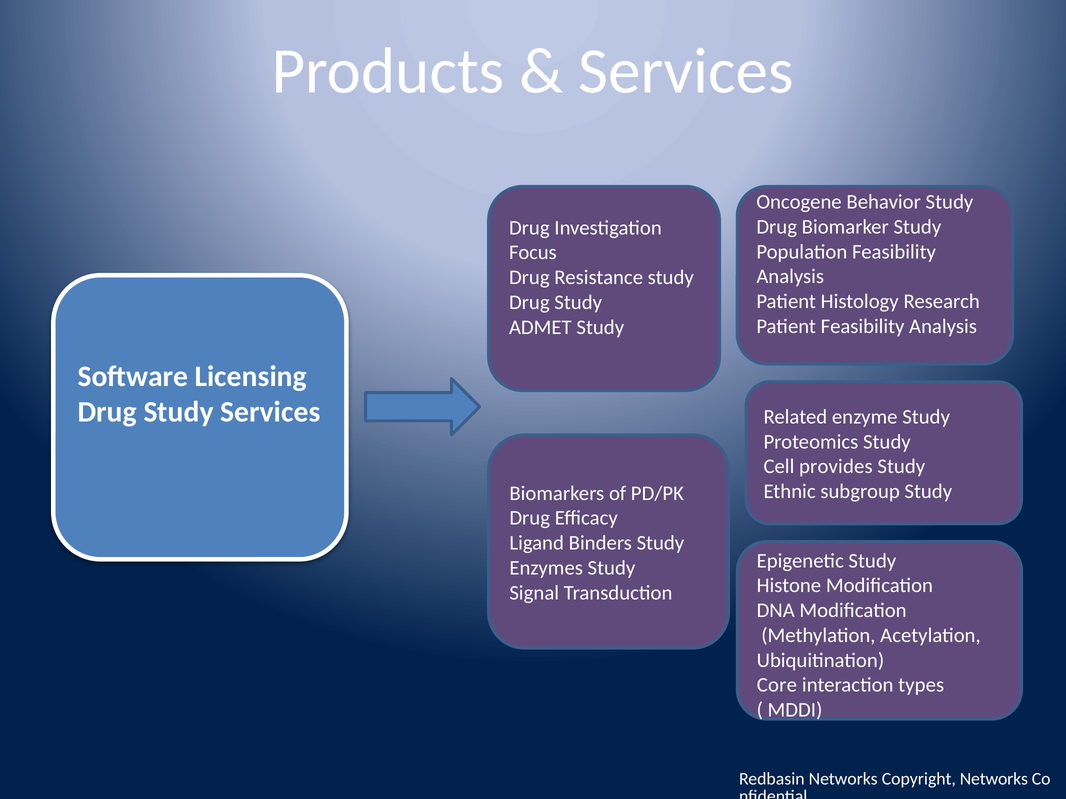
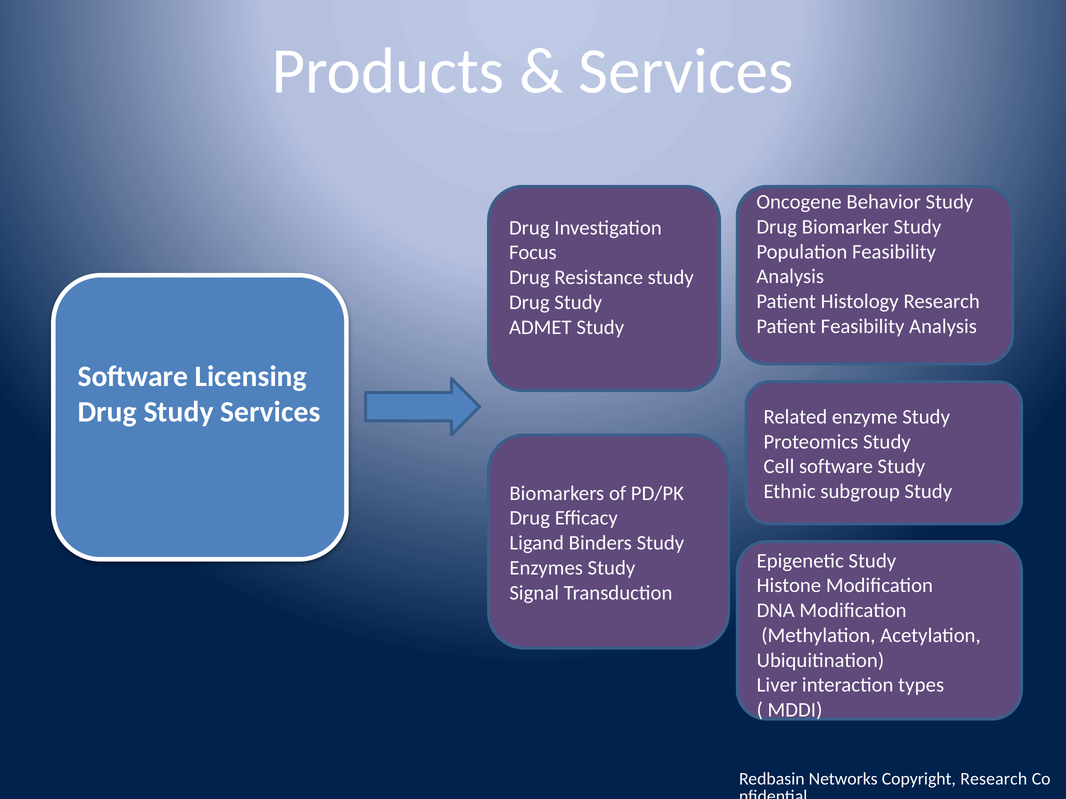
Cell provides: provides -> software (836, 467)
Core: Core -> Liver (777, 685)
Copyright Networks: Networks -> Research (994, 779)
